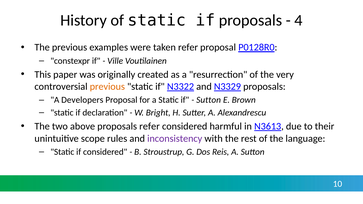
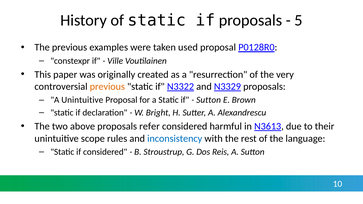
4: 4 -> 5 (298, 20)
taken refer: refer -> used (188, 47)
A Developers: Developers -> Unintuitive (82, 100)
inconsistency colour: purple -> blue (175, 139)
